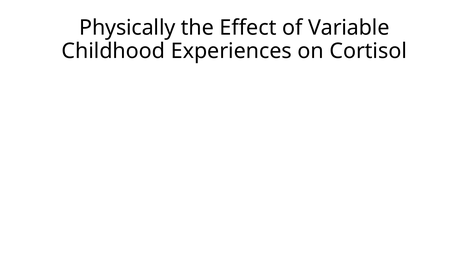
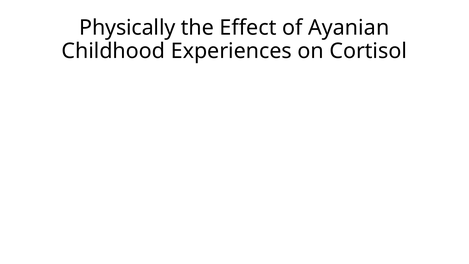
Variable: Variable -> Ayanian (349, 28)
